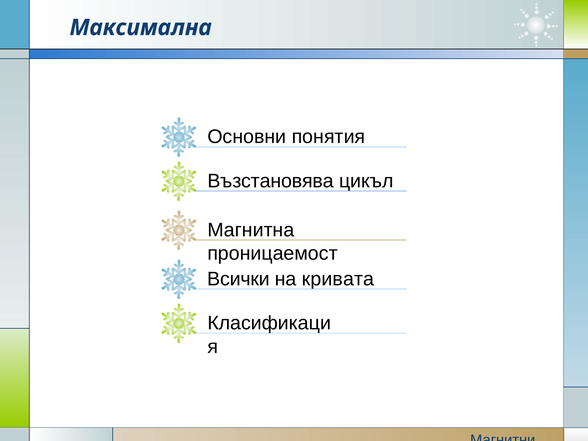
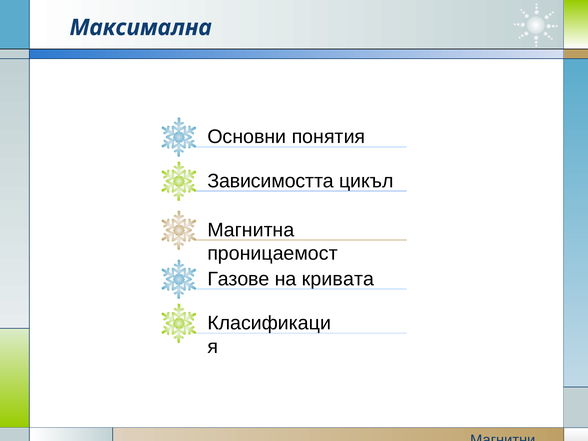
Възстановява: Възстановява -> Зависимостта (271, 181)
Всички: Всички -> Газове (238, 279)
